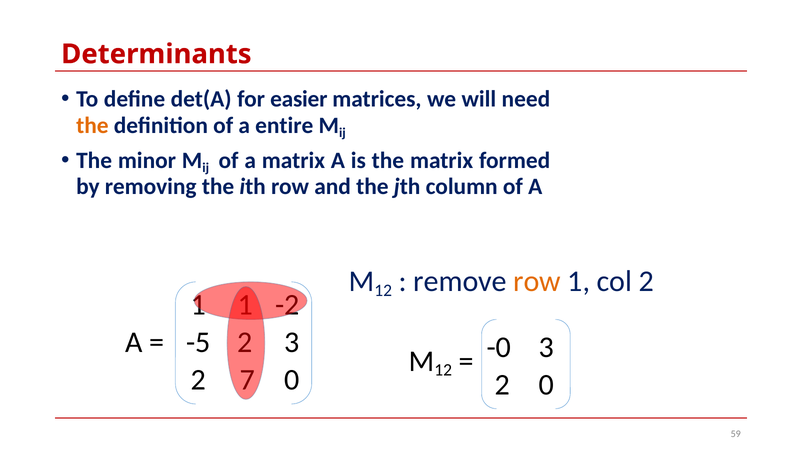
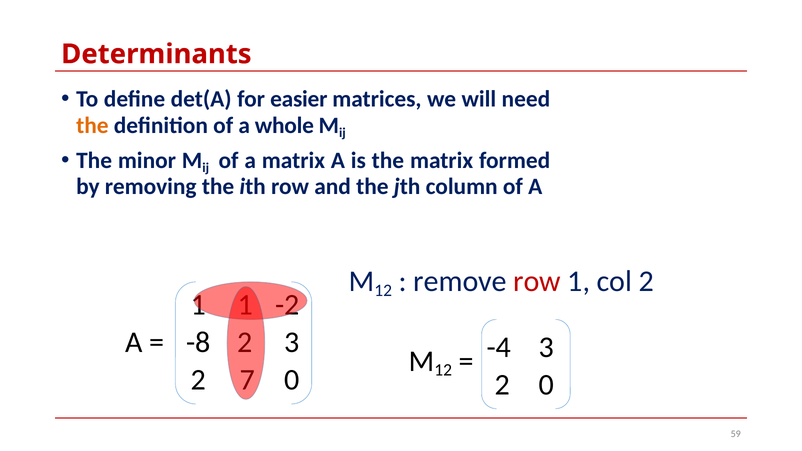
entire: entire -> whole (284, 126)
row colour: orange -> red (537, 282)
-5: -5 -> -8 (198, 343)
-0: -0 -> -4 (499, 347)
